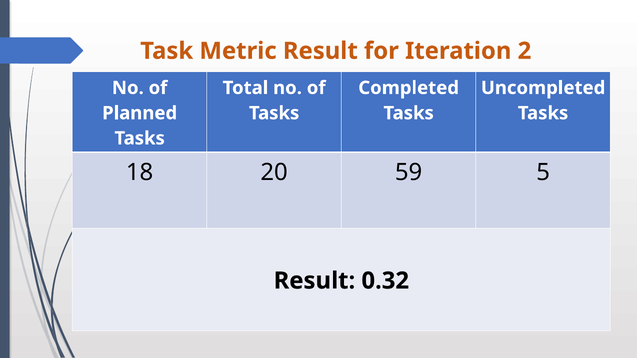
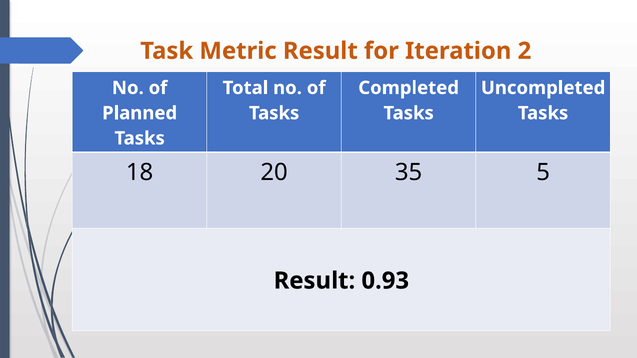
59: 59 -> 35 (409, 172)
0.32: 0.32 -> 0.93 (385, 281)
